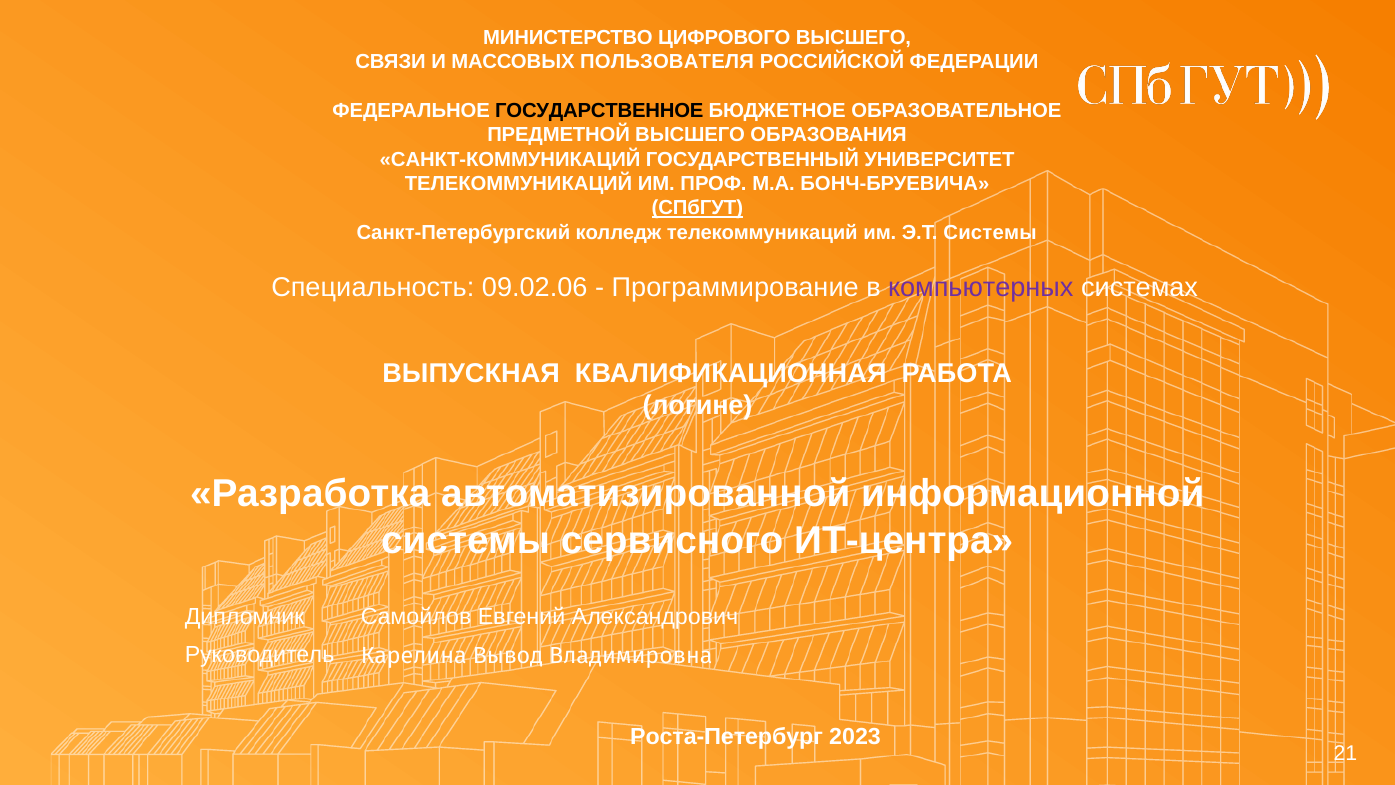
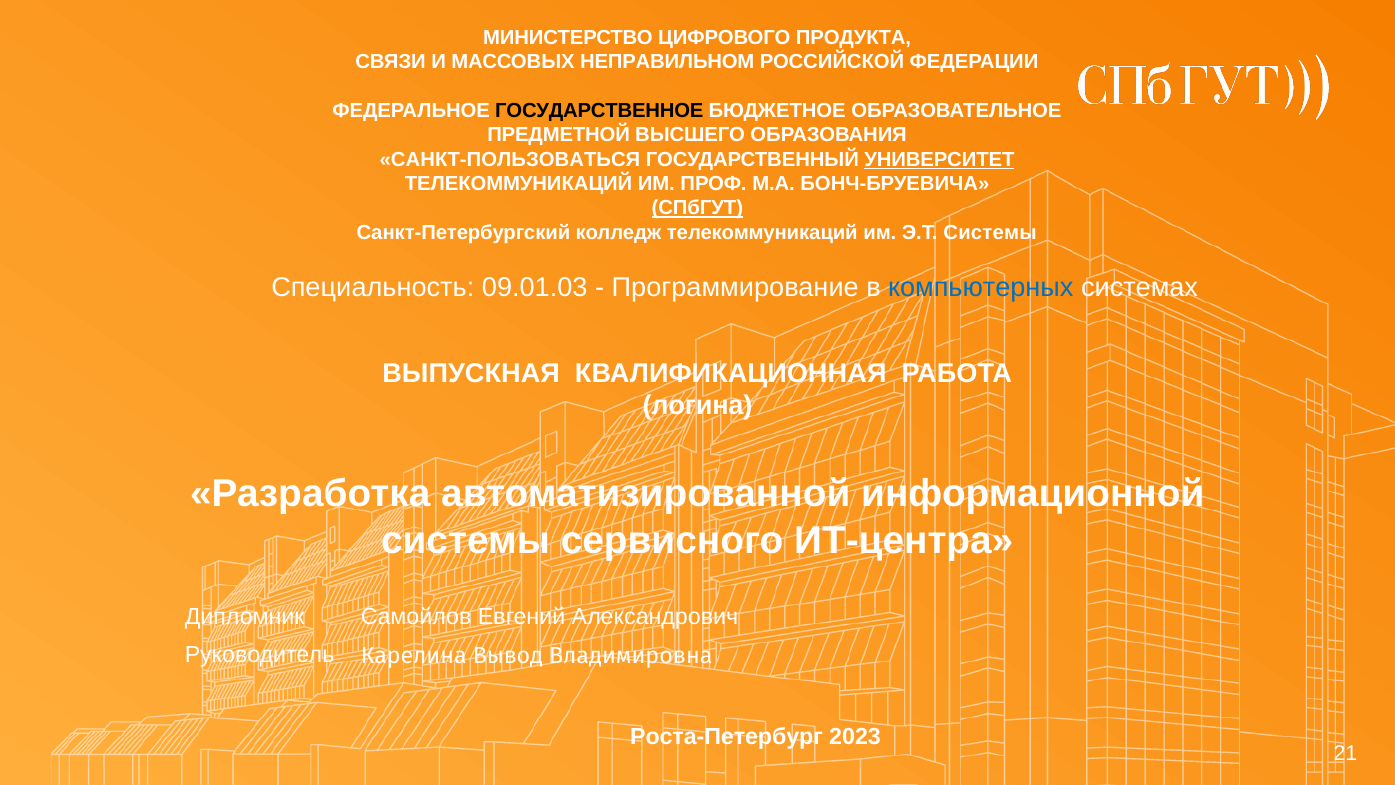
ЦИФРОВОГО ВЫСШЕГО: ВЫСШЕГО -> ПРОДУКТА (853, 38)
ПОЛЬЗОВАТЕЛЯ: ПОЛЬЗОВАТЕЛЯ -> НЕПРАВИЛЬНОМ (667, 62)
САНКТ-КОММУНИКАЦИЙ: САНКТ-КОММУНИКАЦИЙ -> САНКТ-ПОЛЬЗОВАТЬСЯ (510, 159)
УНИВЕРСИТЕТ underline: none -> present (939, 159)
09.02.06: 09.02.06 -> 09.01.03 (535, 287)
компьютерных colour: purple -> blue (981, 287)
логине: логине -> логина (697, 406)
